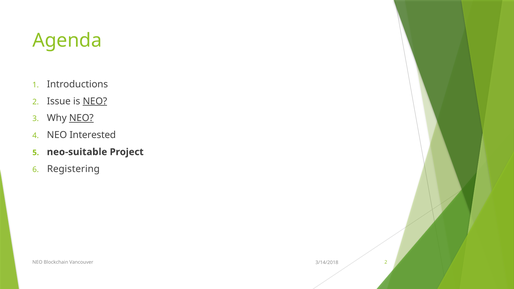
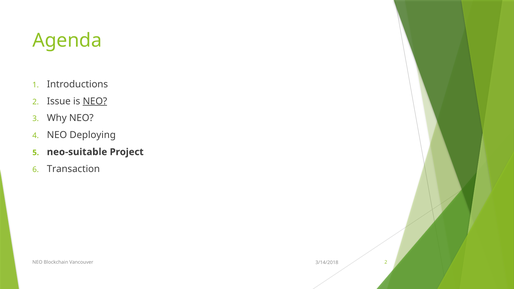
NEO underline: present -> none (81, 118)
Interested: Interested -> Deploying (93, 135)
Registering: Registering -> Transaction (73, 169)
